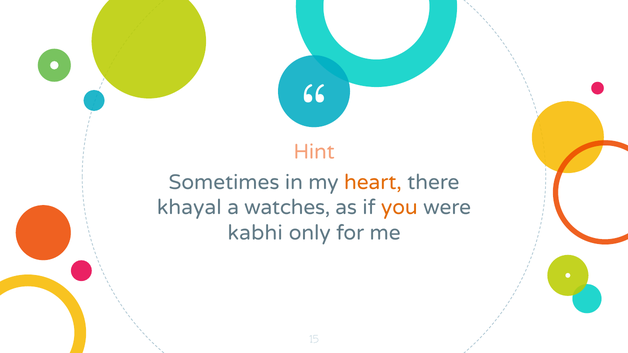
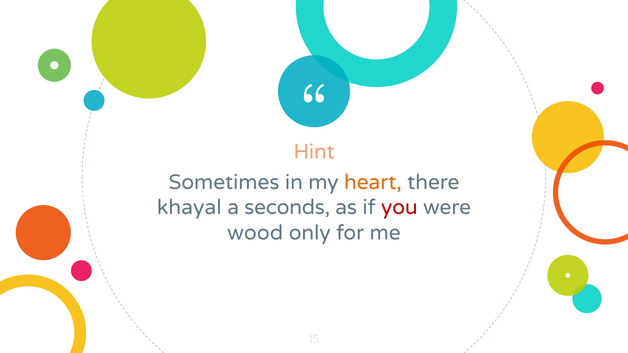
watches: watches -> seconds (287, 208)
you colour: orange -> red (399, 208)
kabhi: kabhi -> wood (255, 233)
